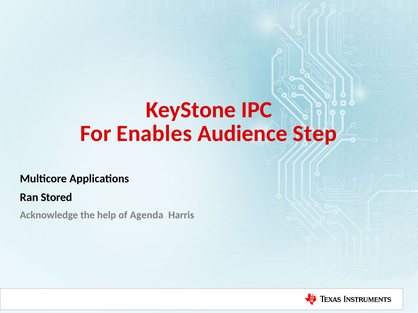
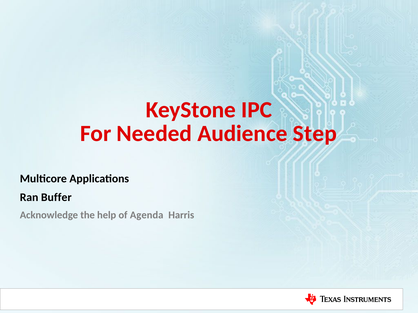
Enables: Enables -> Needed (154, 134)
Stored: Stored -> Buffer (56, 198)
